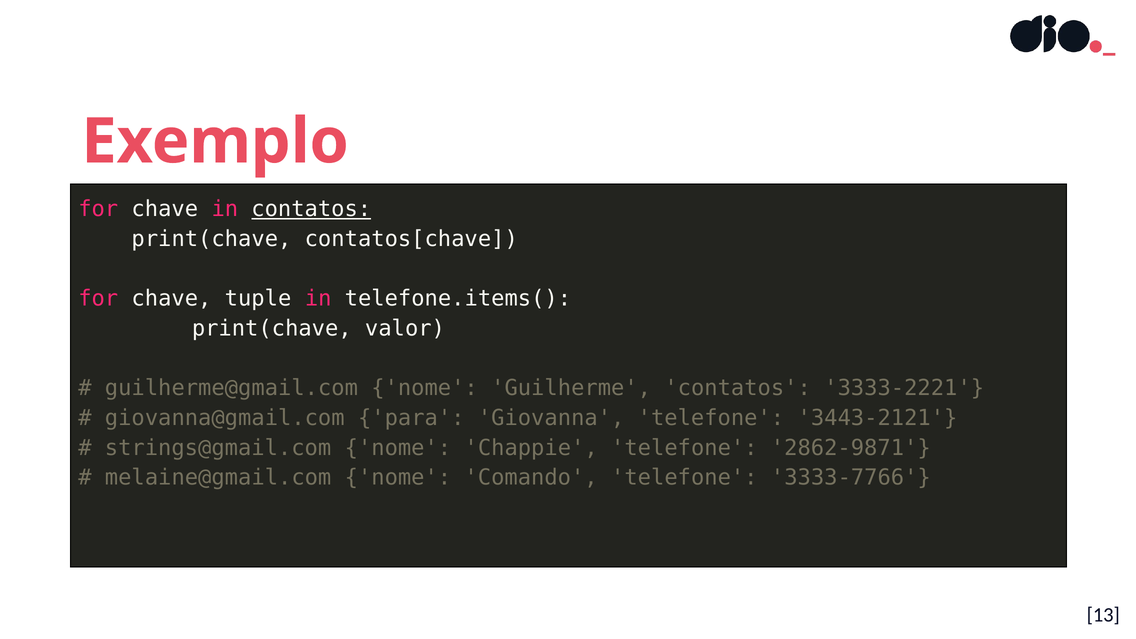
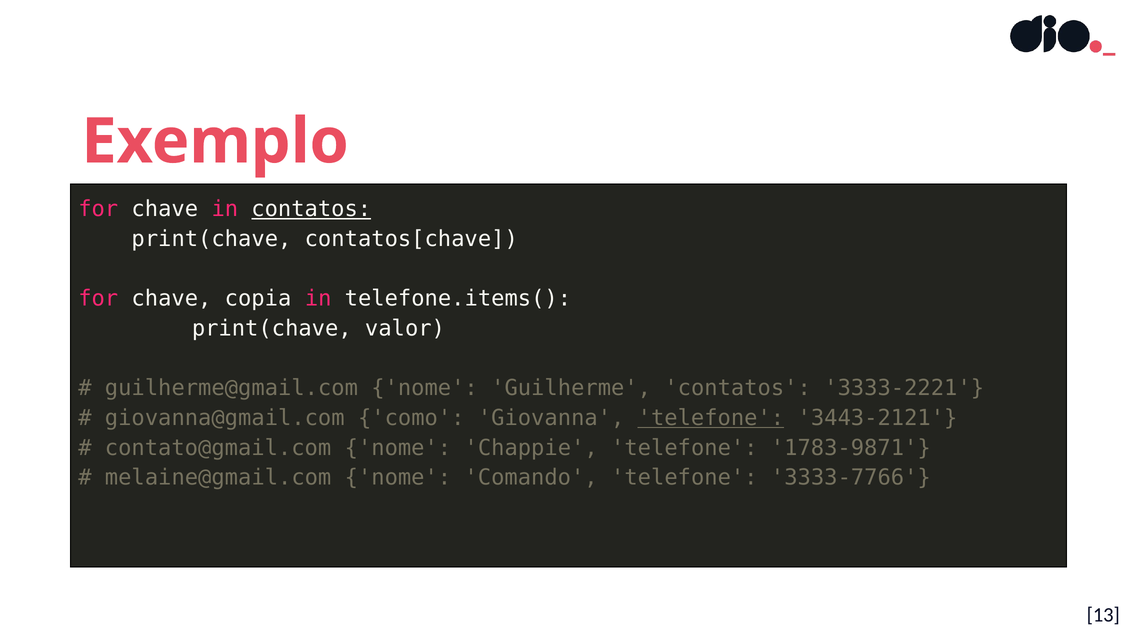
tuple: tuple -> copia (258, 299)
para: para -> como (411, 418)
telefone underline: none -> present (711, 418)
strings@gmail.com: strings@gmail.com -> contato@gmail.com (218, 448)
2862-9871: 2862-9871 -> 1783-9871 (851, 448)
